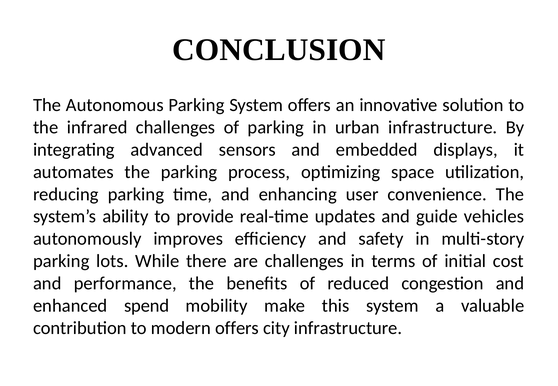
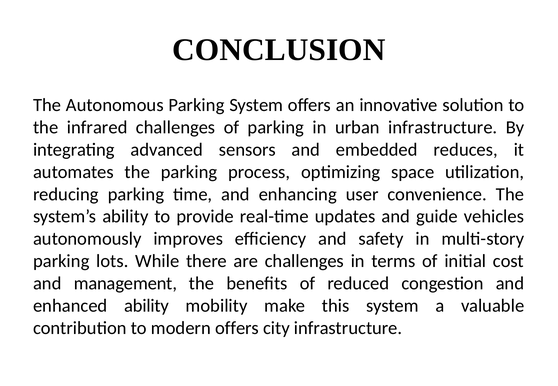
displays: displays -> reduces (466, 150)
performance: performance -> management (125, 284)
enhanced spend: spend -> ability (147, 306)
